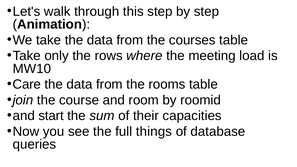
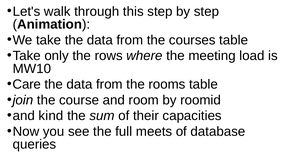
start: start -> kind (51, 116)
things: things -> meets (154, 132)
